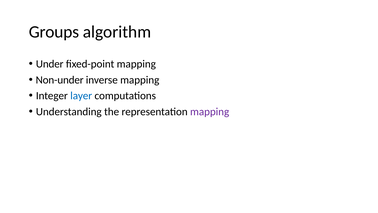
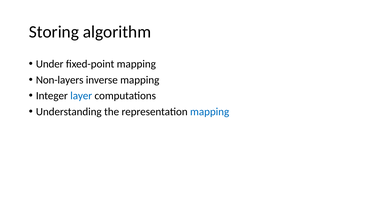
Groups: Groups -> Storing (54, 32)
Non-under: Non-under -> Non-layers (60, 80)
mapping colour: purple -> blue (210, 111)
